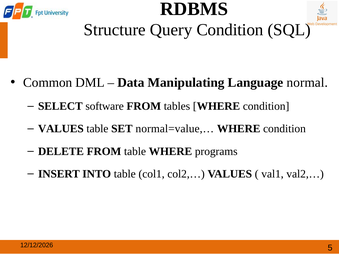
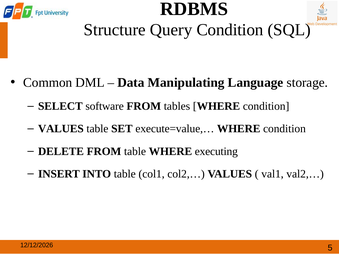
normal: normal -> storage (307, 83)
normal=value,…: normal=value,… -> execute=value,… (175, 129)
programs: programs -> executing (216, 151)
